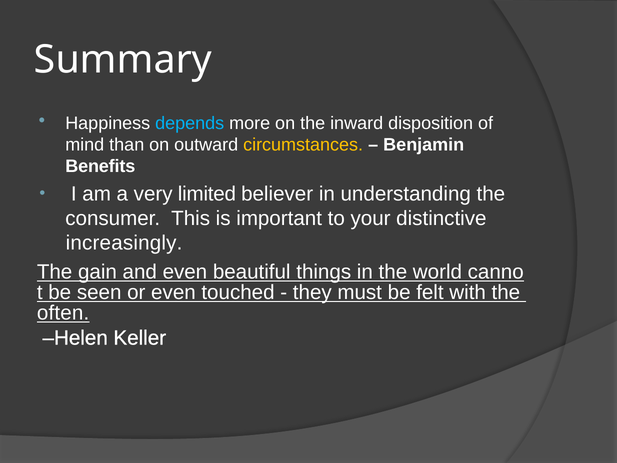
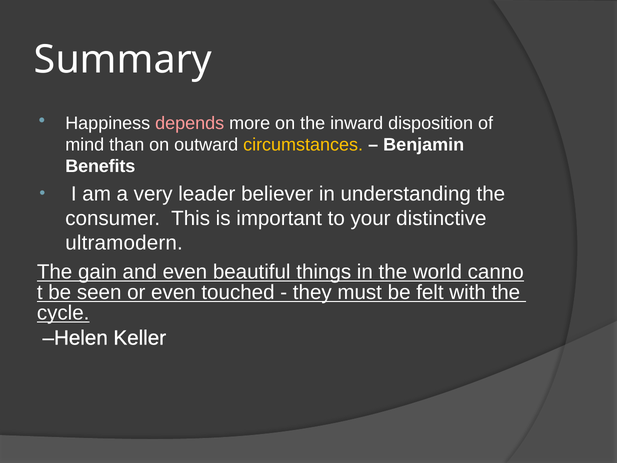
depends colour: light blue -> pink (190, 123)
limited: limited -> leader (207, 194)
increasingly: increasingly -> ultramodern (124, 243)
often: often -> cycle (63, 313)
